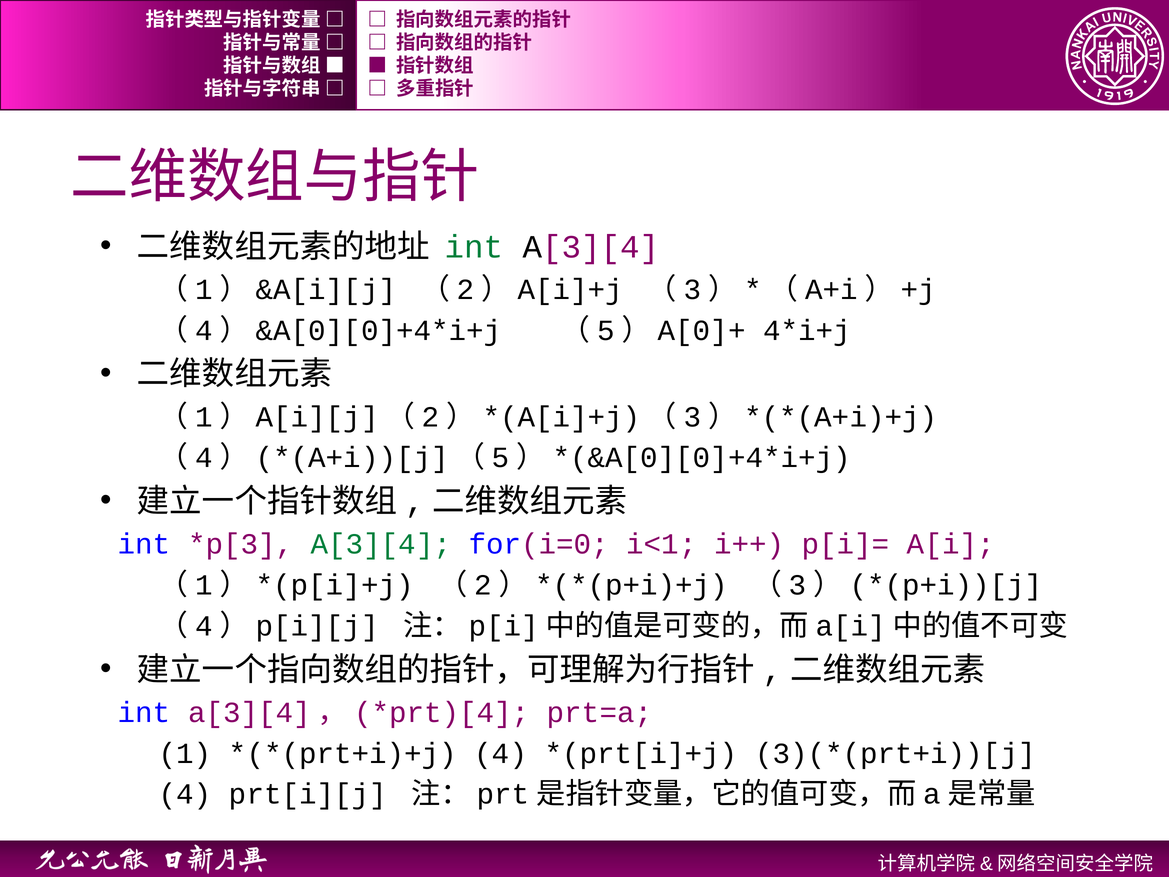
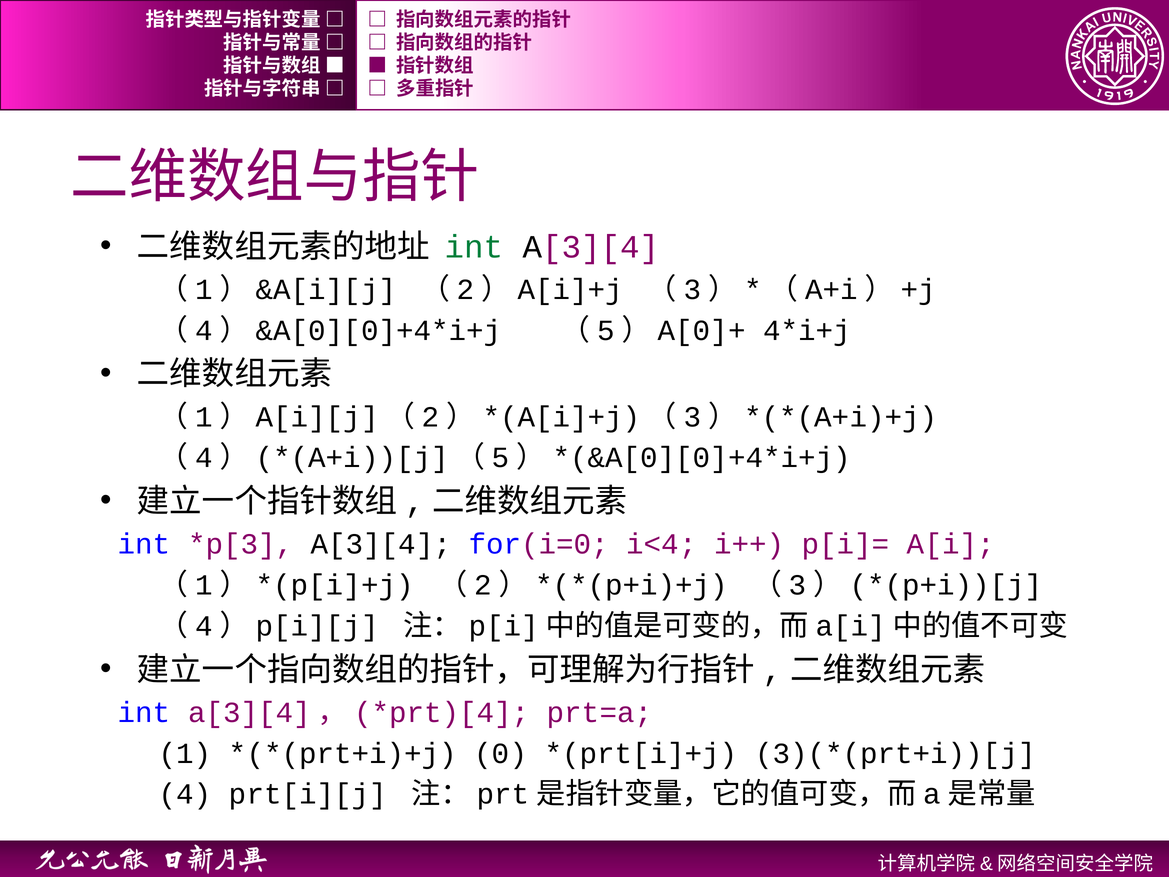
A[3][4 colour: green -> black (381, 544)
i<1: i<1 -> i<4 (661, 544)
4: 4 -> 0 (501, 753)
